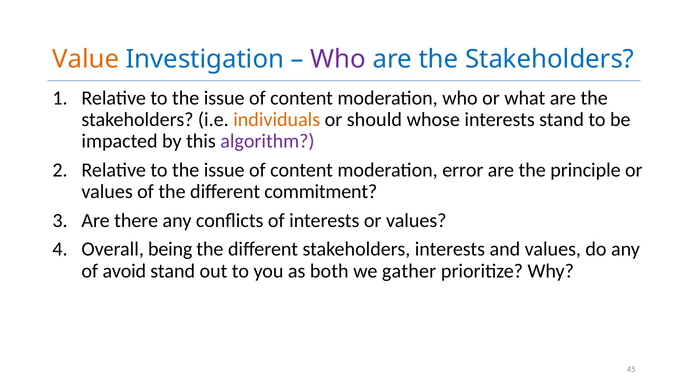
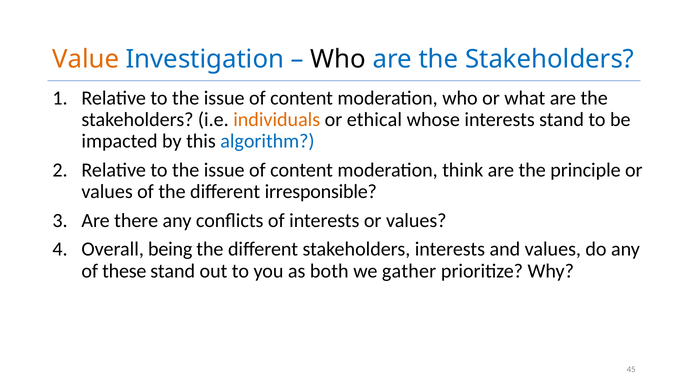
Who colour: purple -> black (338, 59)
should: should -> ethical (374, 120)
algorithm colour: purple -> blue (267, 141)
error: error -> think (463, 170)
commitment: commitment -> irresponsible (321, 192)
avoid: avoid -> these (124, 271)
